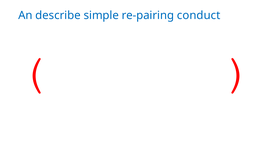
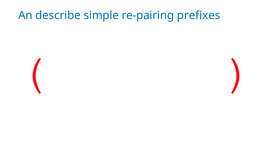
conduct: conduct -> prefixes (199, 15)
